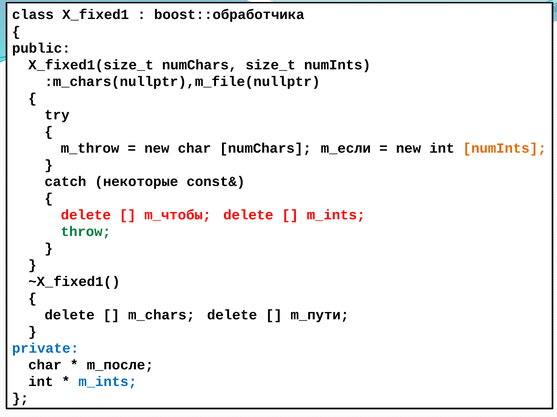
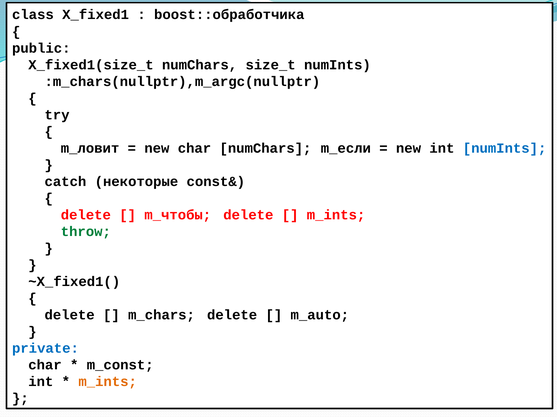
:m_chars(nullptr),m_file(nullptr: :m_chars(nullptr),m_file(nullptr -> :m_chars(nullptr),m_argc(nullptr (182, 82)
m_throw: m_throw -> m_ловит (90, 148)
numInts colour: orange -> blue (505, 148)
m_пути: m_пути -> m_auto (320, 316)
m_после: m_после -> m_const (120, 366)
m_ints colour: blue -> orange (108, 382)
